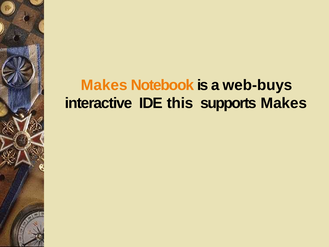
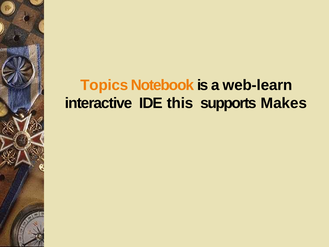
Makes: Makes -> Topics (104, 85)
web-buys: web-buys -> web-learn (258, 85)
